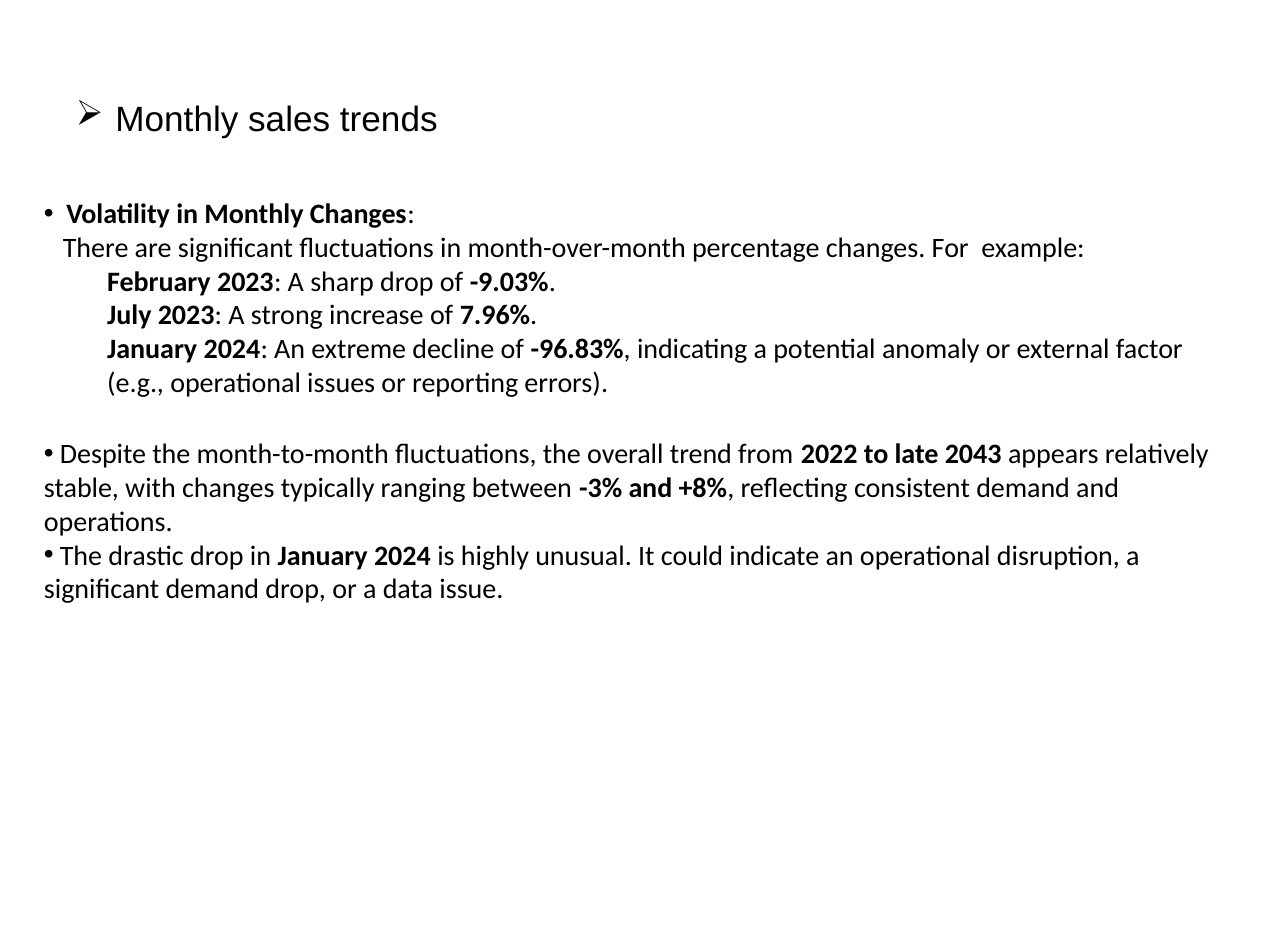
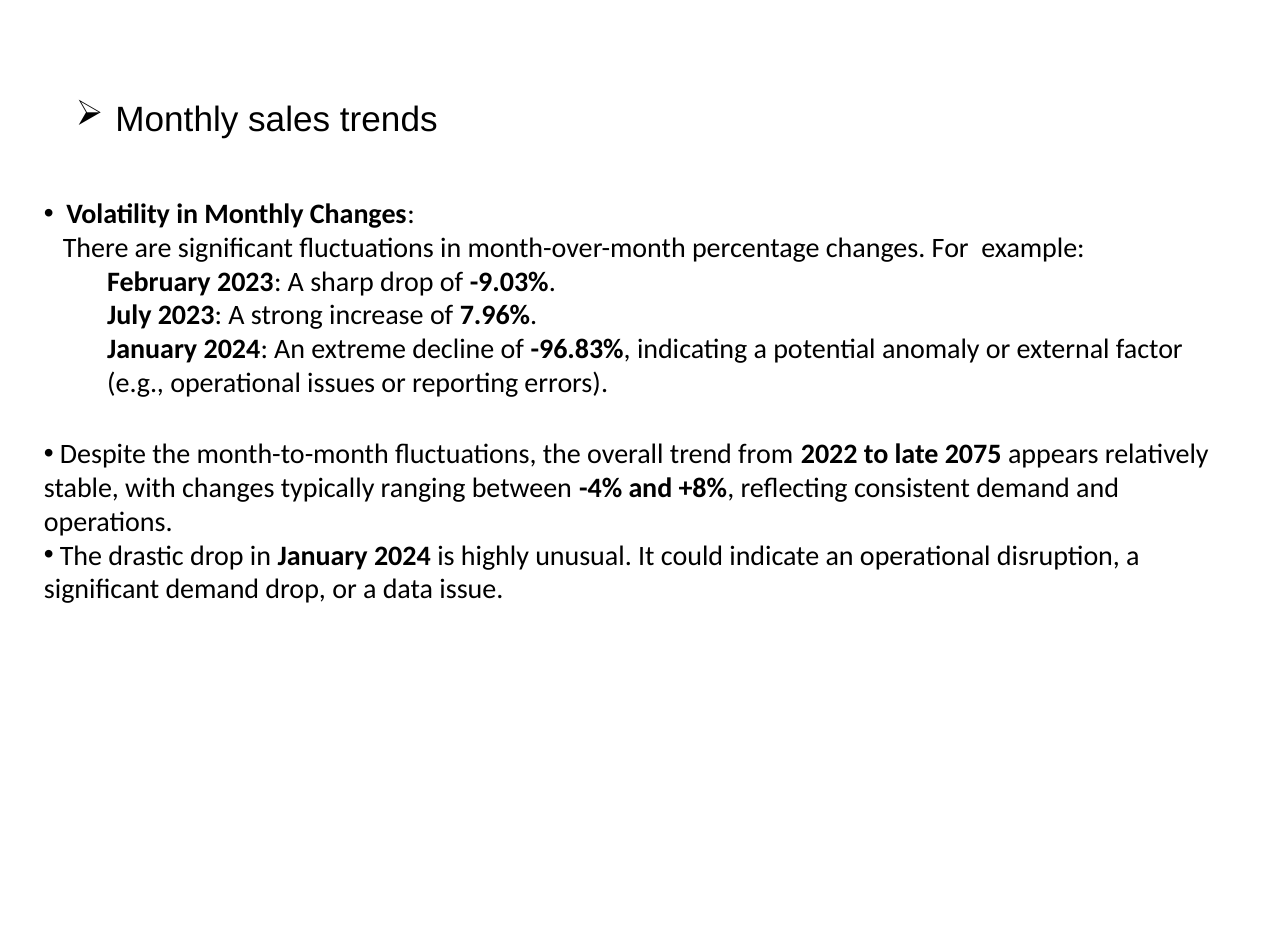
2043: 2043 -> 2075 (973, 455)
-3%: -3% -> -4% (601, 488)
